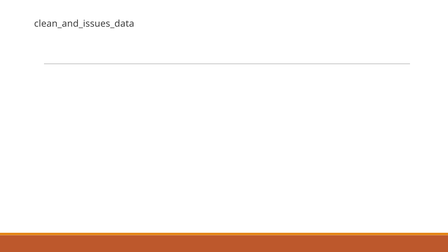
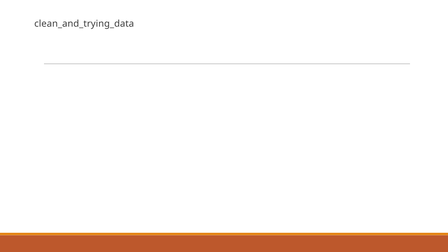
clean_and_issues_data: clean_and_issues_data -> clean_and_trying_data (84, 24)
